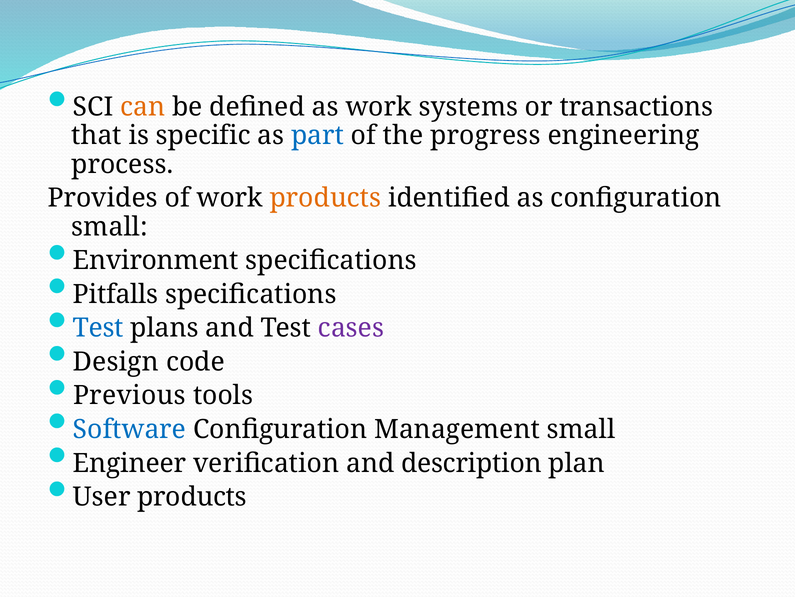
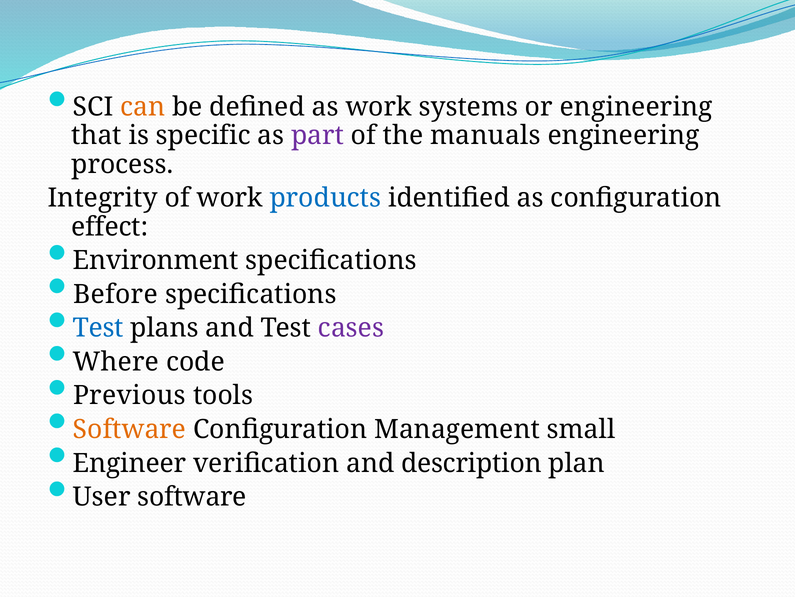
or transactions: transactions -> engineering (636, 107)
part colour: blue -> purple (318, 136)
progress: progress -> manuals (485, 136)
Provides: Provides -> Integrity (103, 198)
products colour: orange -> blue (325, 198)
small: small -> effect (110, 226)
Pitfalls: Pitfalls -> Before (115, 294)
Design: Design -> Where (116, 361)
Software colour: blue -> orange (130, 429)
User products: products -> software (192, 496)
